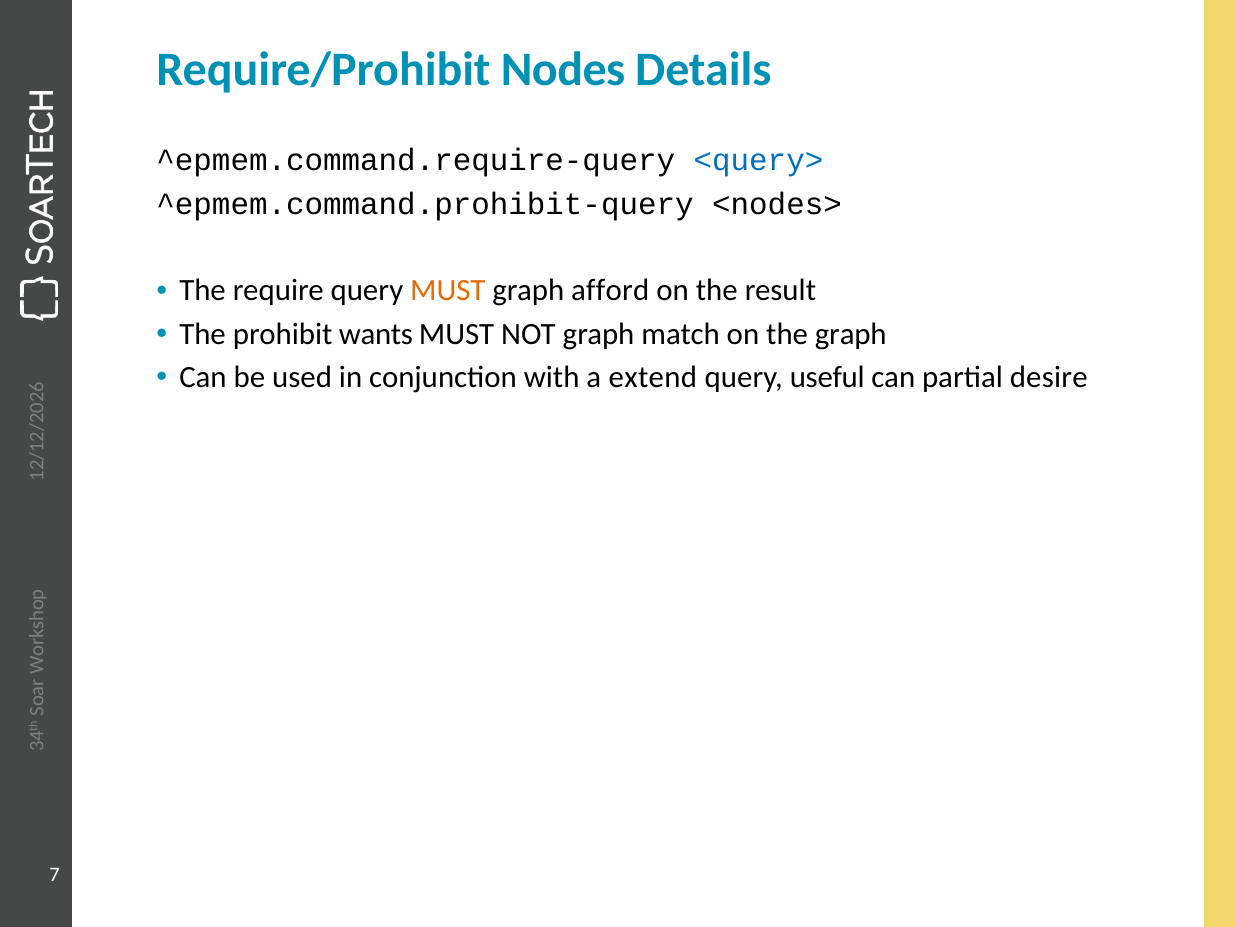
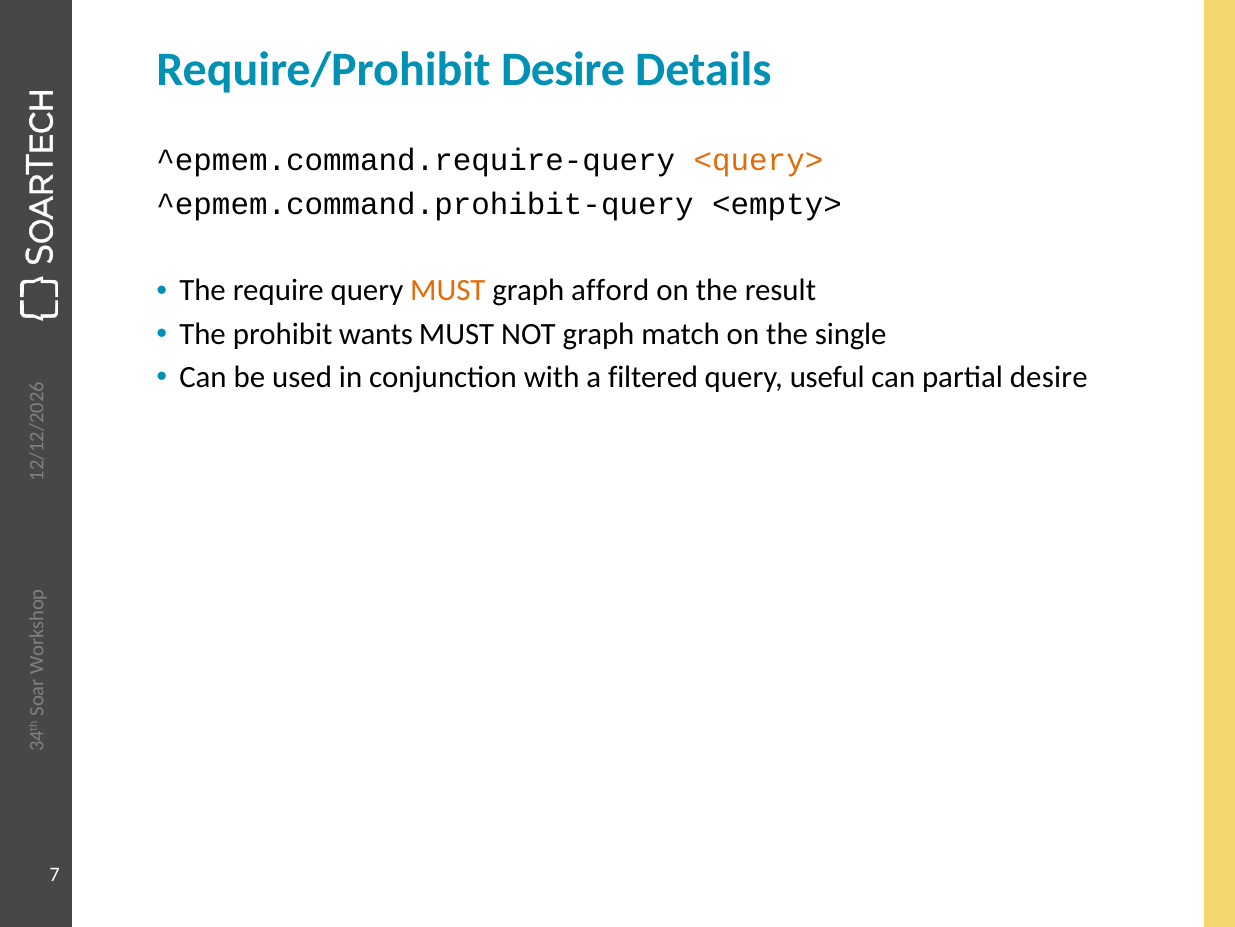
Require/Prohibit Nodes: Nodes -> Desire (563, 69)
<query> colour: blue -> orange (758, 161)
<nodes>: <nodes> -> <empty> (777, 204)
the graph: graph -> single (851, 334)
extend: extend -> filtered (653, 377)
